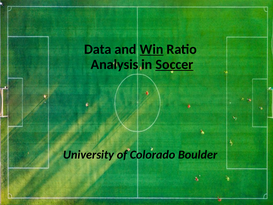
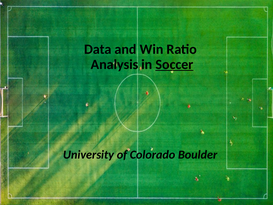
Win underline: present -> none (152, 49)
